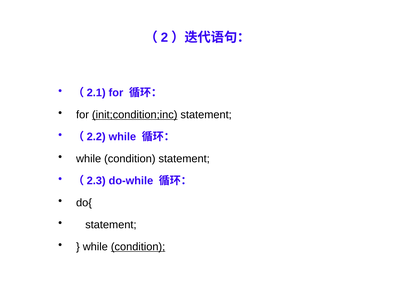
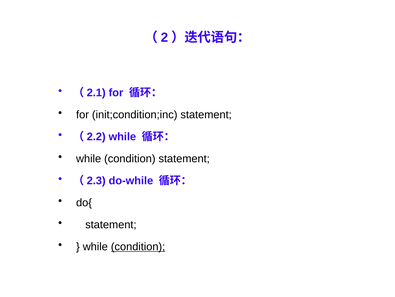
init;condition;inc underline: present -> none (135, 114)
